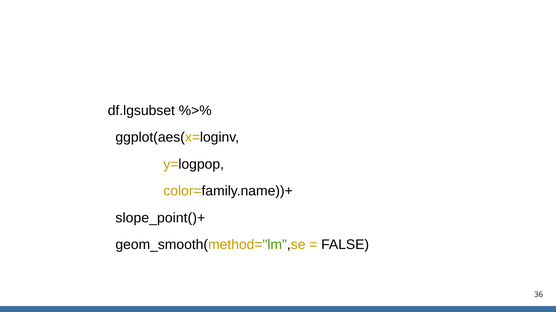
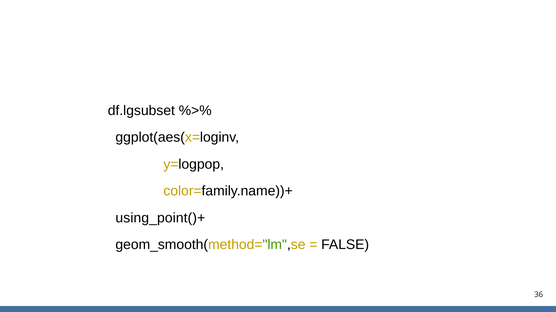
slope_point()+: slope_point()+ -> using_point()+ (160, 218)
